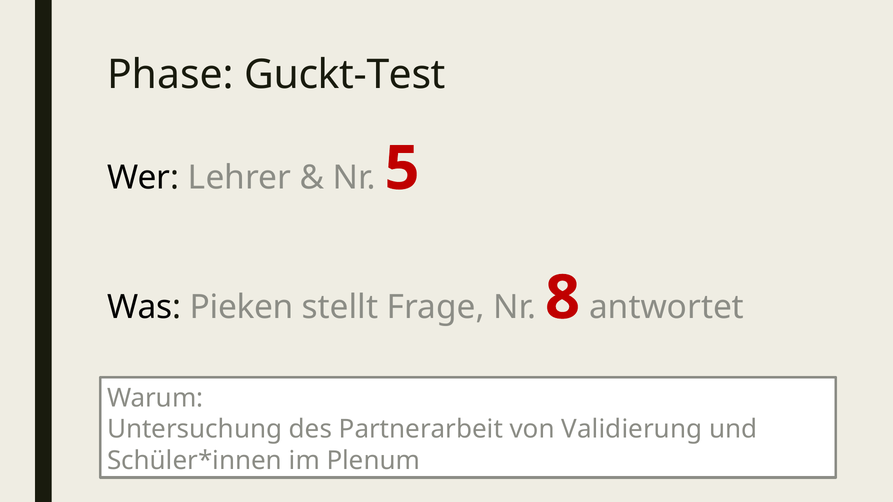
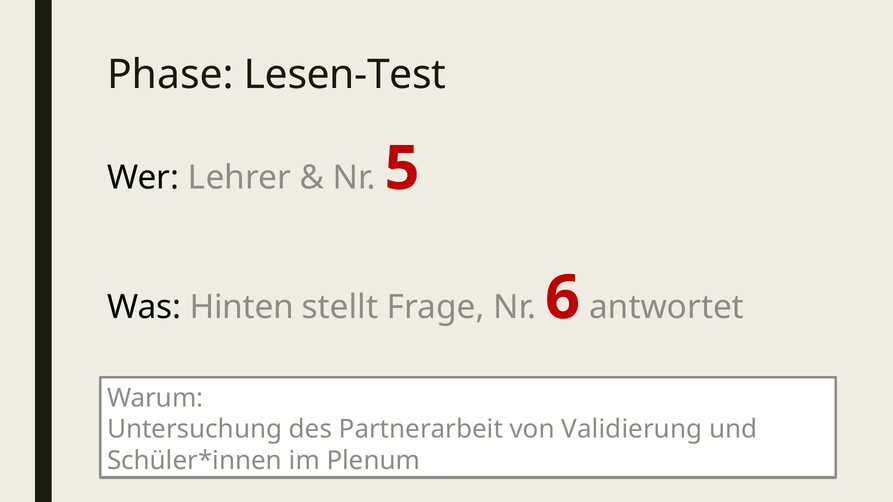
Guckt-Test: Guckt-Test -> Lesen-Test (345, 75)
Pieken: Pieken -> Hinten (242, 307)
8: 8 -> 6 (563, 298)
